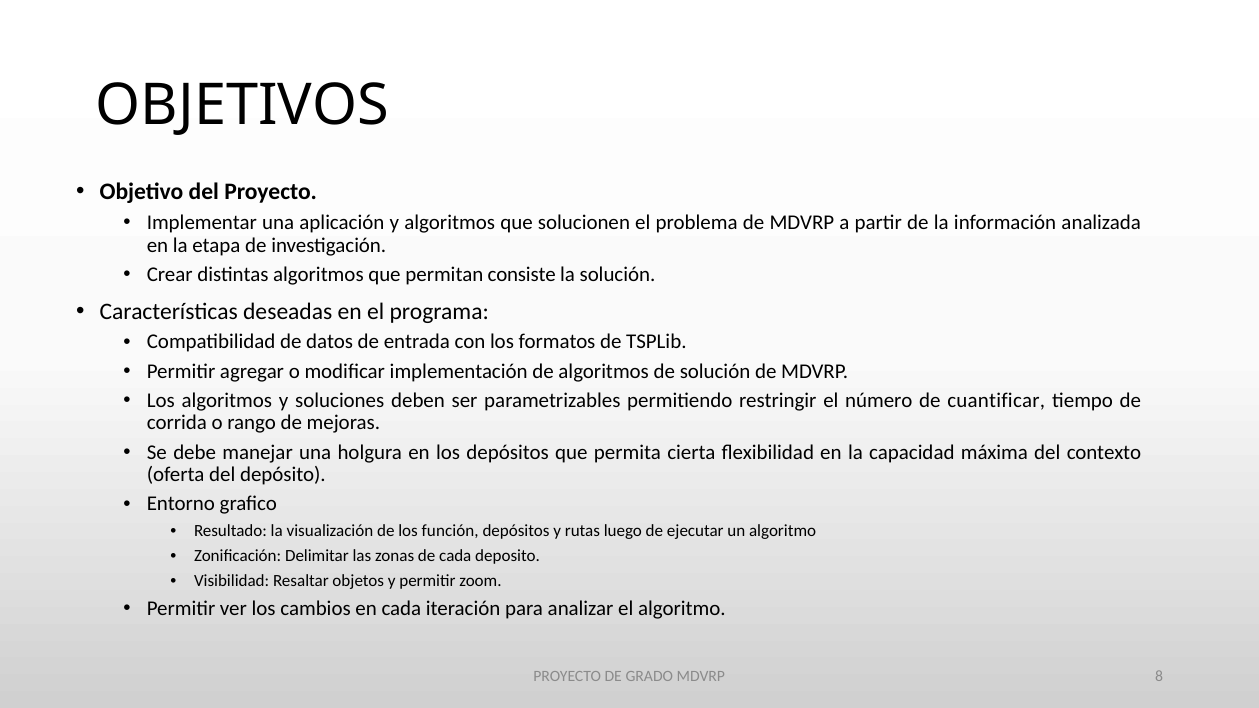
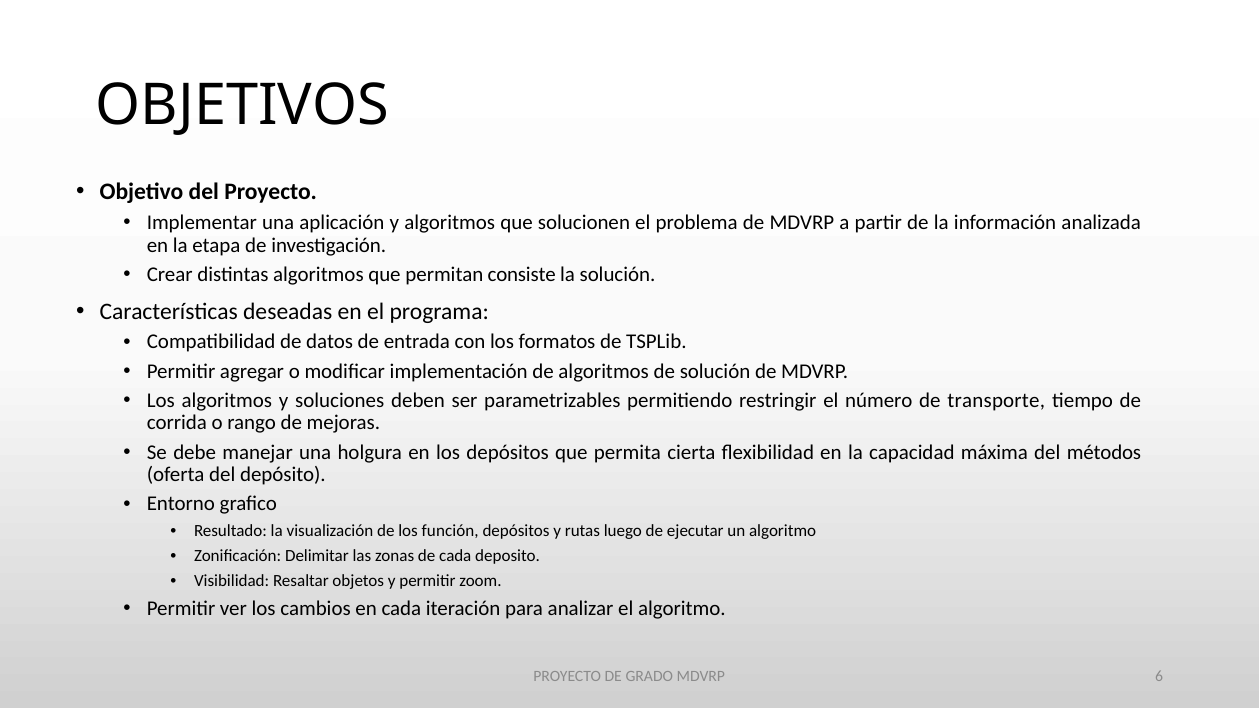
cuantificar: cuantificar -> transporte (996, 401)
contexto: contexto -> métodos (1104, 452)
8: 8 -> 6 (1159, 676)
